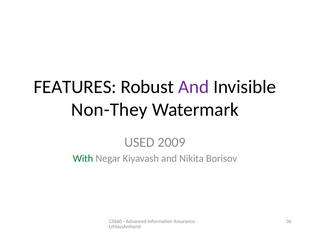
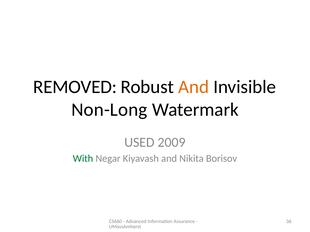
FEATURES: FEATURES -> REMOVED (75, 87)
And colour: purple -> orange (194, 87)
Non-They: Non-They -> Non-Long (109, 110)
